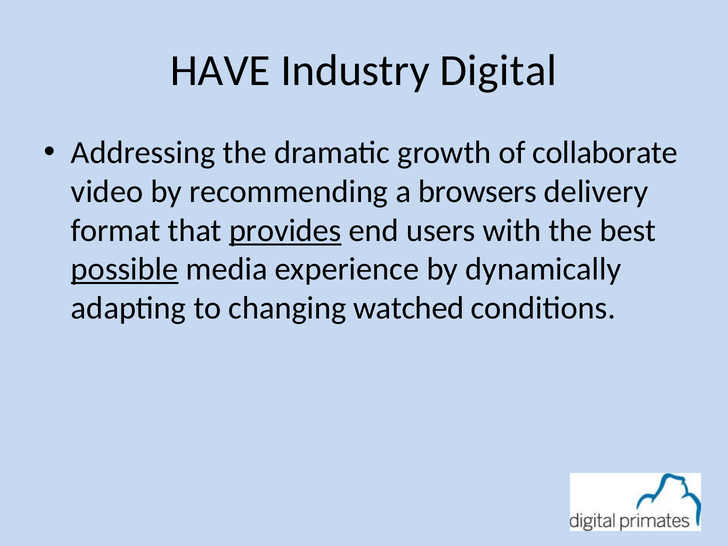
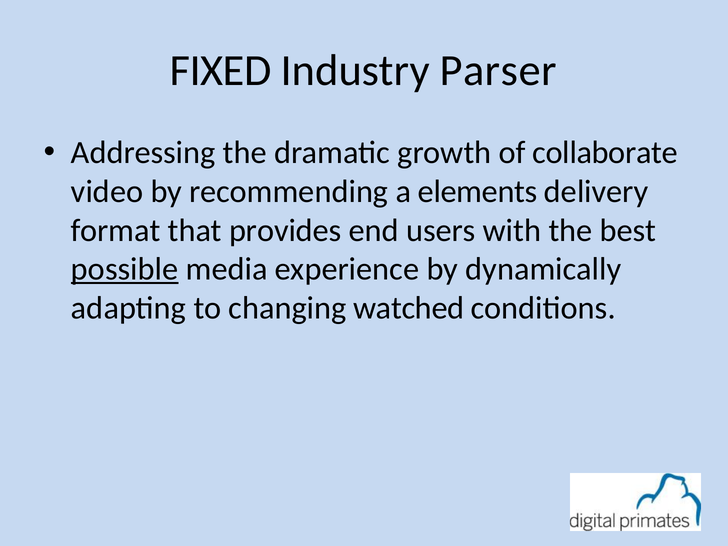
HAVE: HAVE -> FIXED (221, 70)
Digital: Digital -> Parser (498, 70)
browsers: browsers -> elements (478, 192)
provides underline: present -> none (285, 230)
